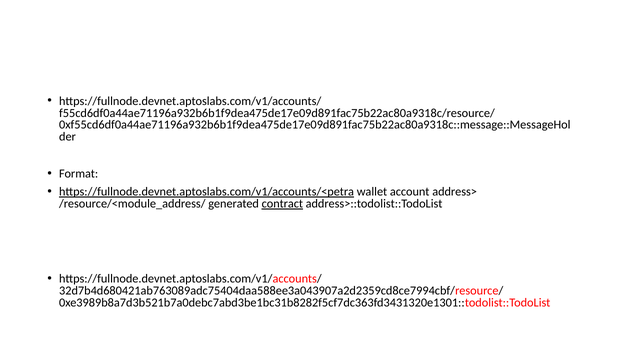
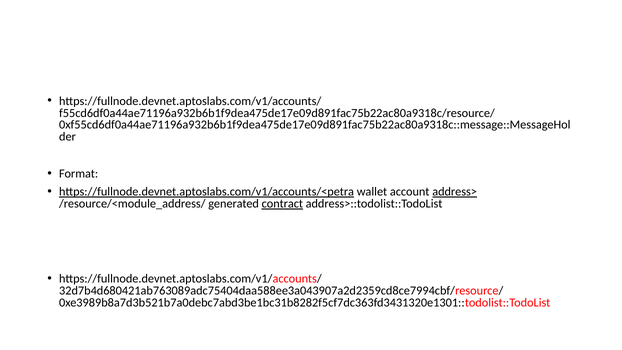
address> underline: none -> present (455, 192)
